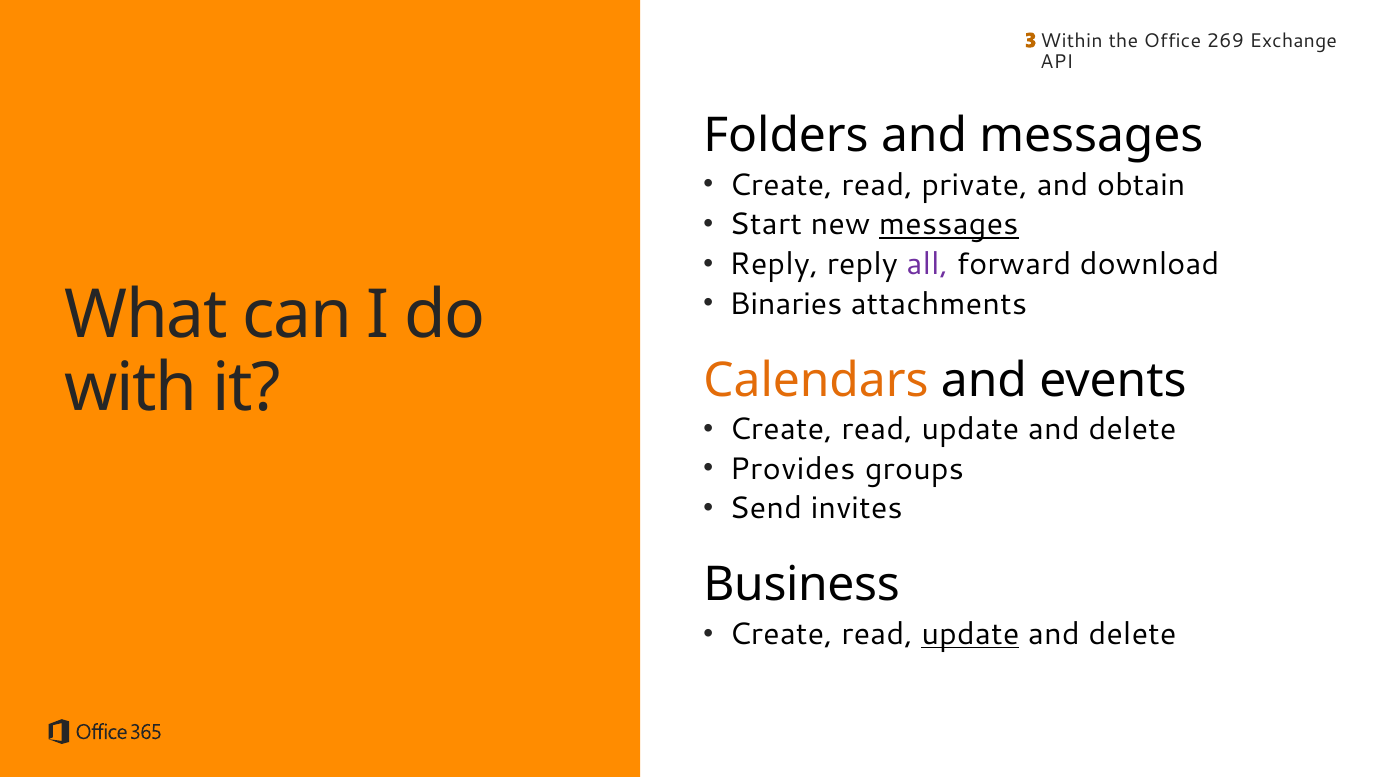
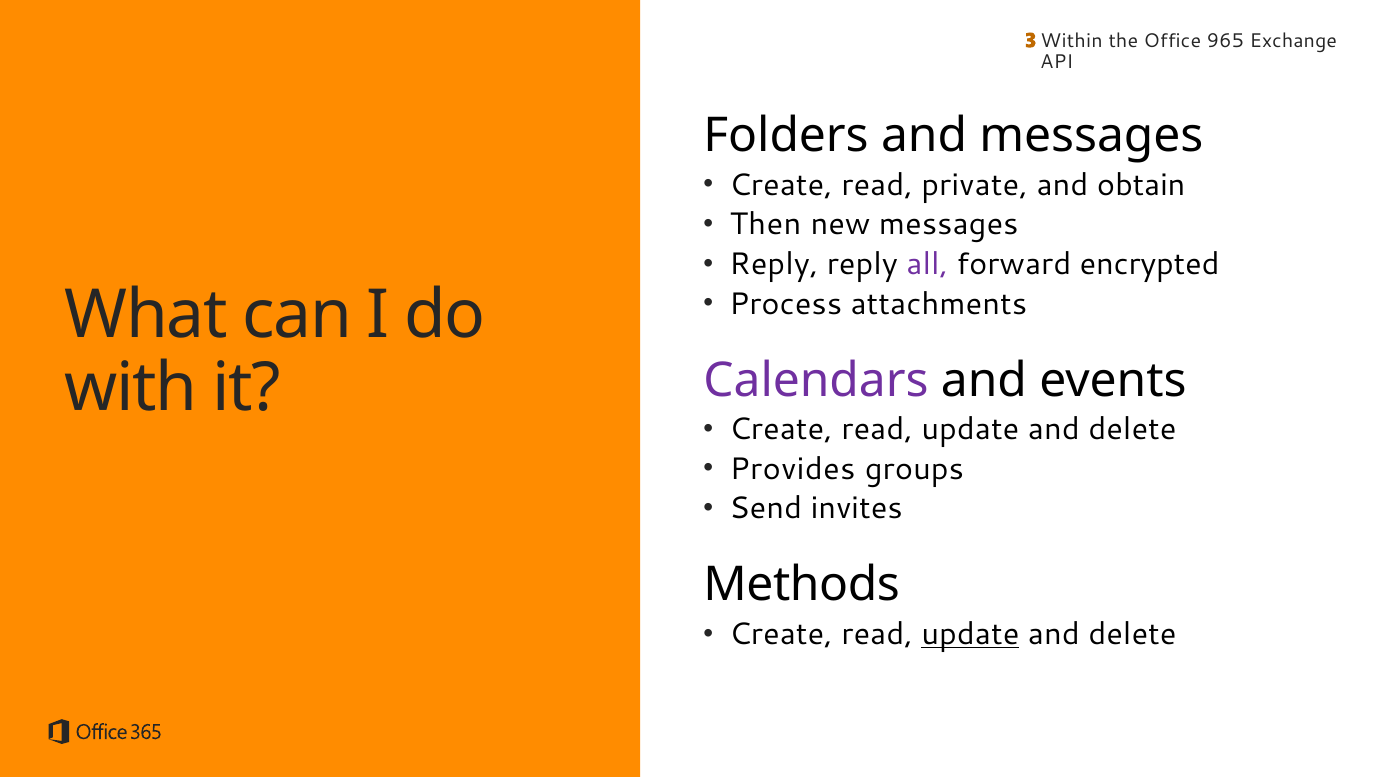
269: 269 -> 965 (1225, 41)
Start: Start -> Then (765, 225)
messages underline: present -> none (949, 225)
download: download -> encrypted (1150, 264)
Binaries: Binaries -> Process (786, 304)
Calendars colour: orange -> purple (816, 380)
Business: Business -> Methods (802, 585)
